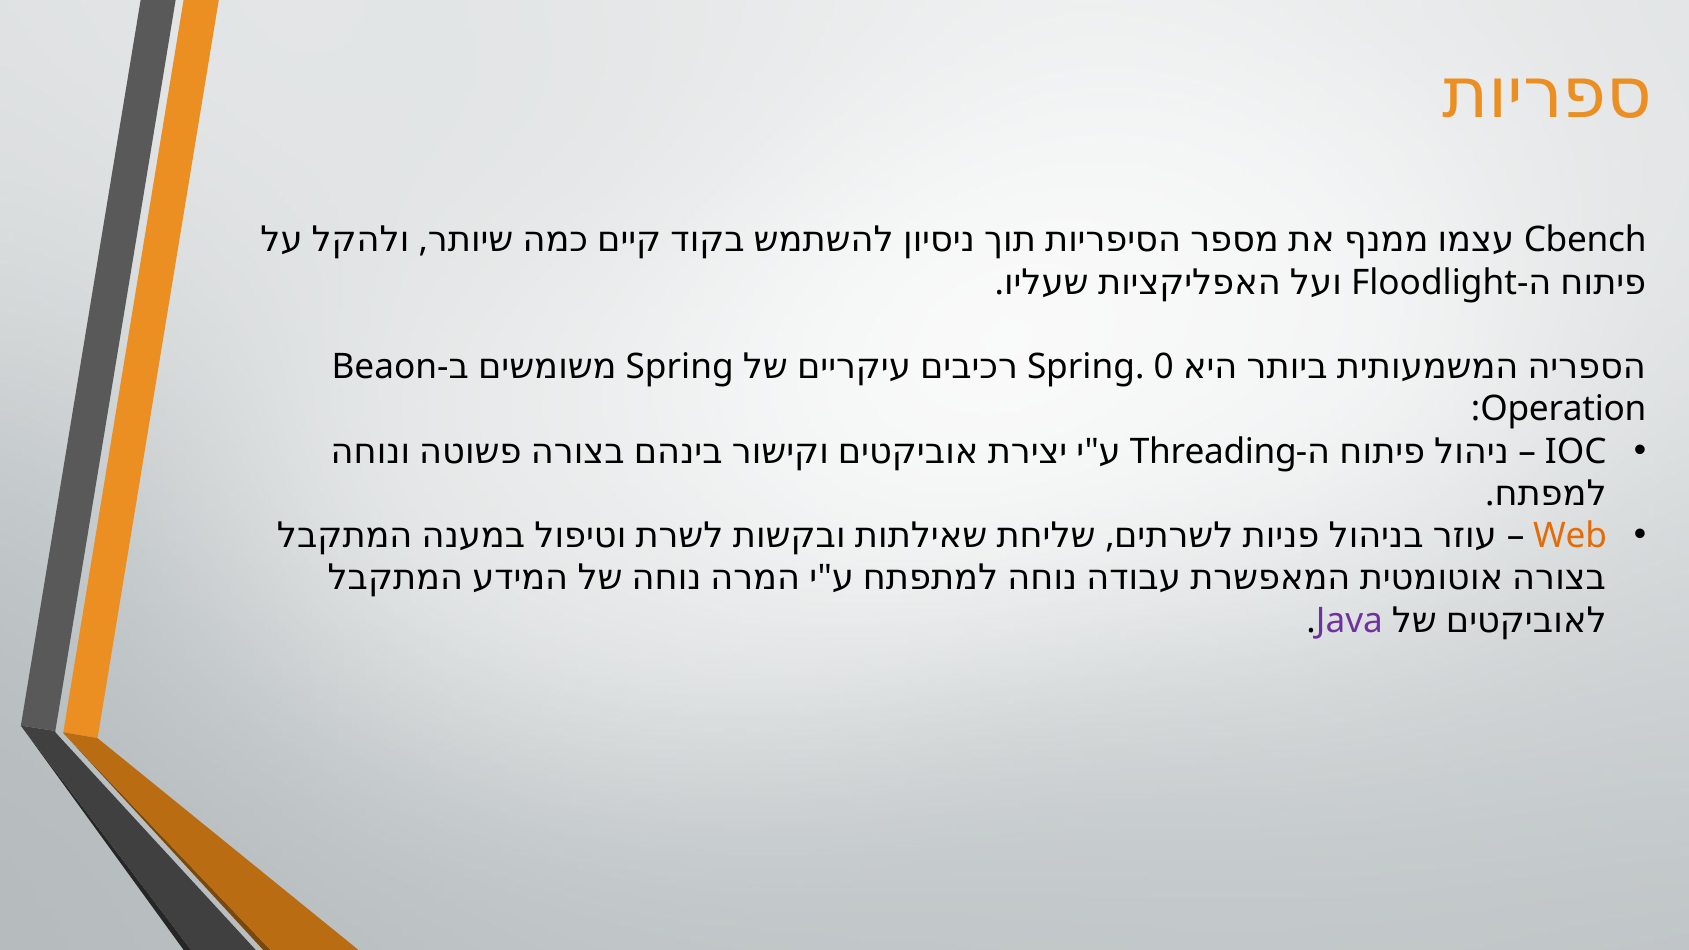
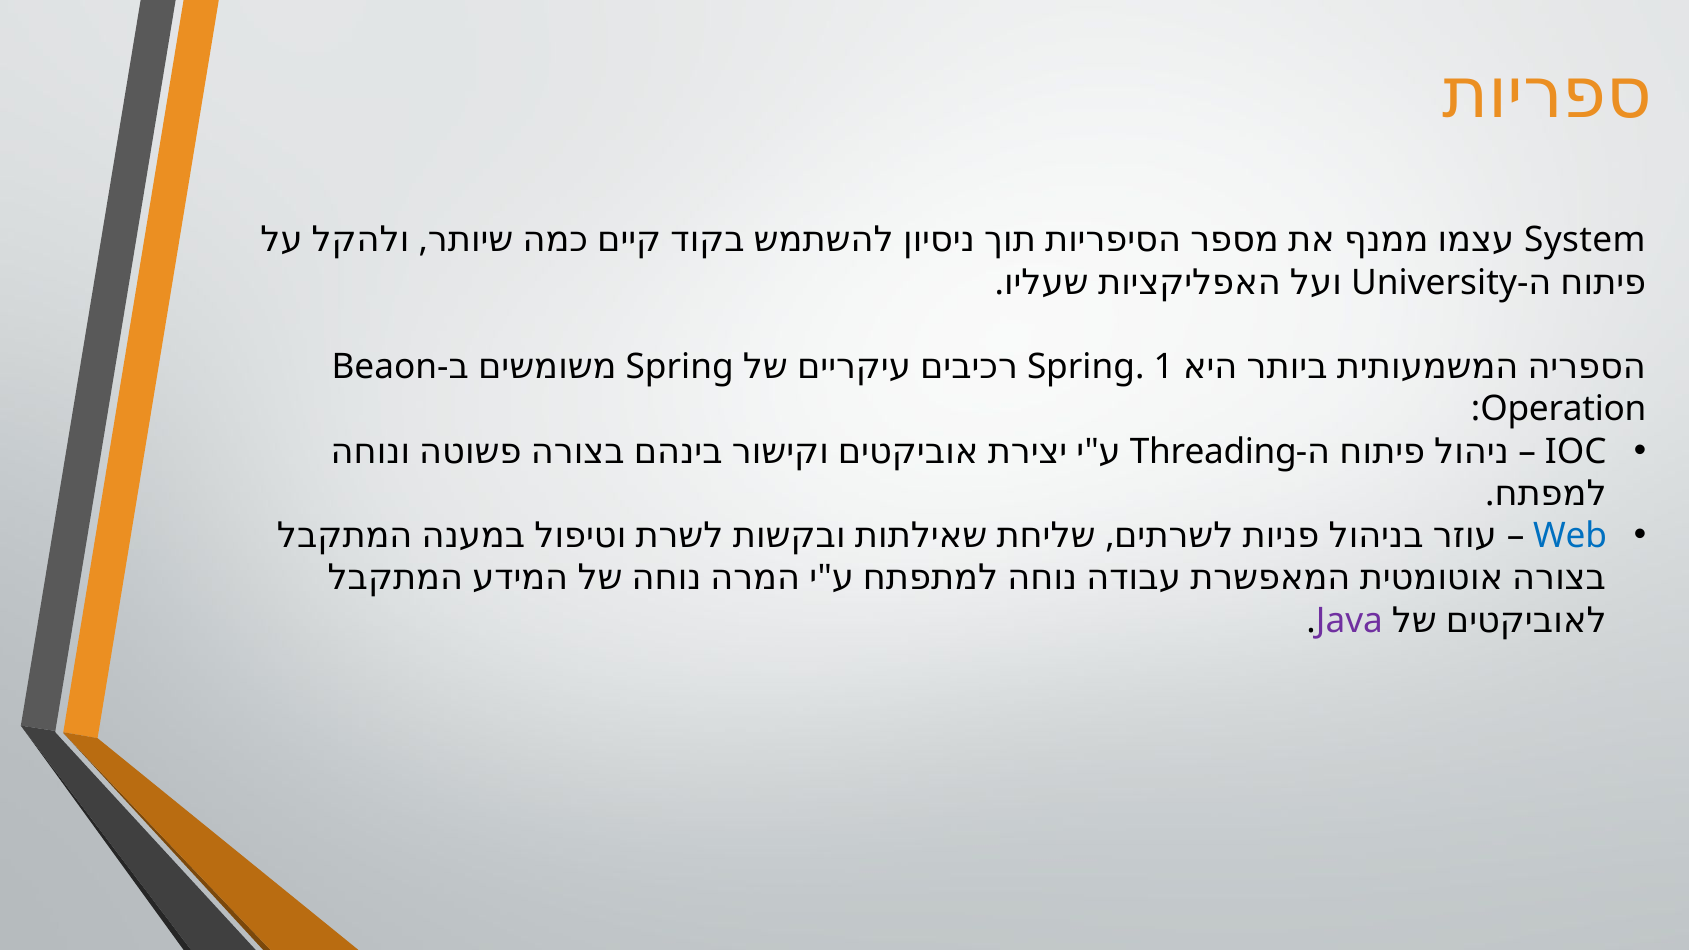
Cbench: Cbench -> System (1585, 240)
Floodlight: Floodlight -> University (1434, 283)
0: 0 -> 1 (1164, 367)
Web colour: orange -> blue (1570, 536)
